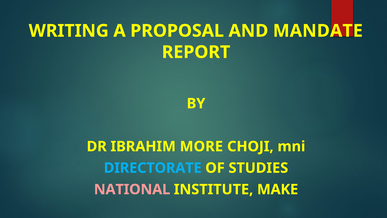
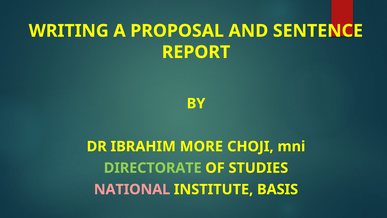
MANDATE: MANDATE -> SENTENCE (318, 31)
DIRECTORATE colour: light blue -> light green (153, 168)
MAKE: MAKE -> BASIS (278, 189)
